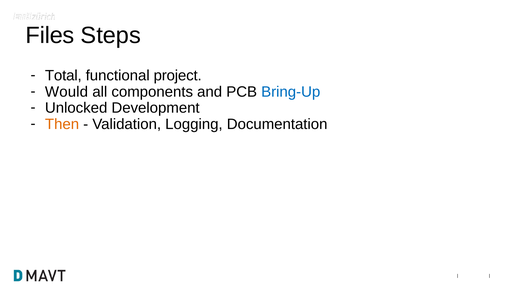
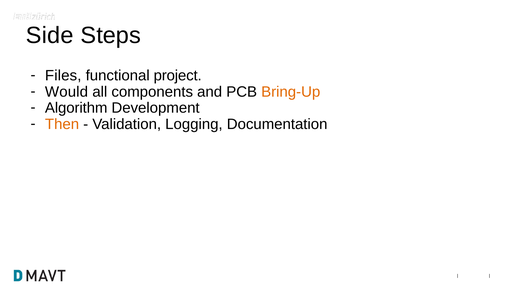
Files: Files -> Side (50, 36)
Total: Total -> Files (63, 76)
Bring-Up colour: blue -> orange (291, 92)
Unlocked: Unlocked -> Algorithm (76, 108)
